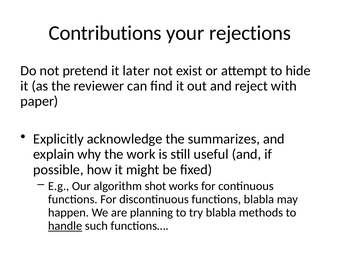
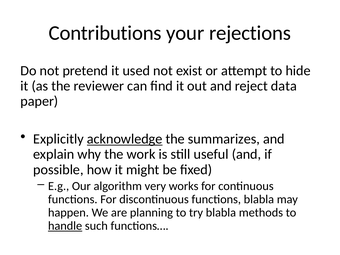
later: later -> used (136, 71)
with: with -> data (284, 86)
acknowledge underline: none -> present (125, 139)
shot: shot -> very (155, 186)
